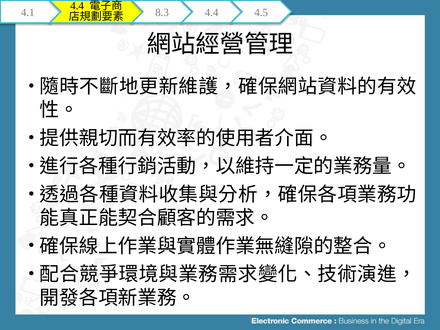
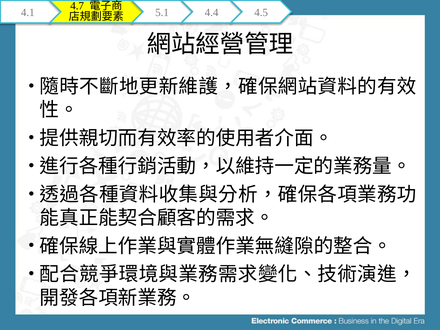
4.4: 4.4 -> 4.7 (77, 6)
8.3: 8.3 -> 5.1 (162, 12)
